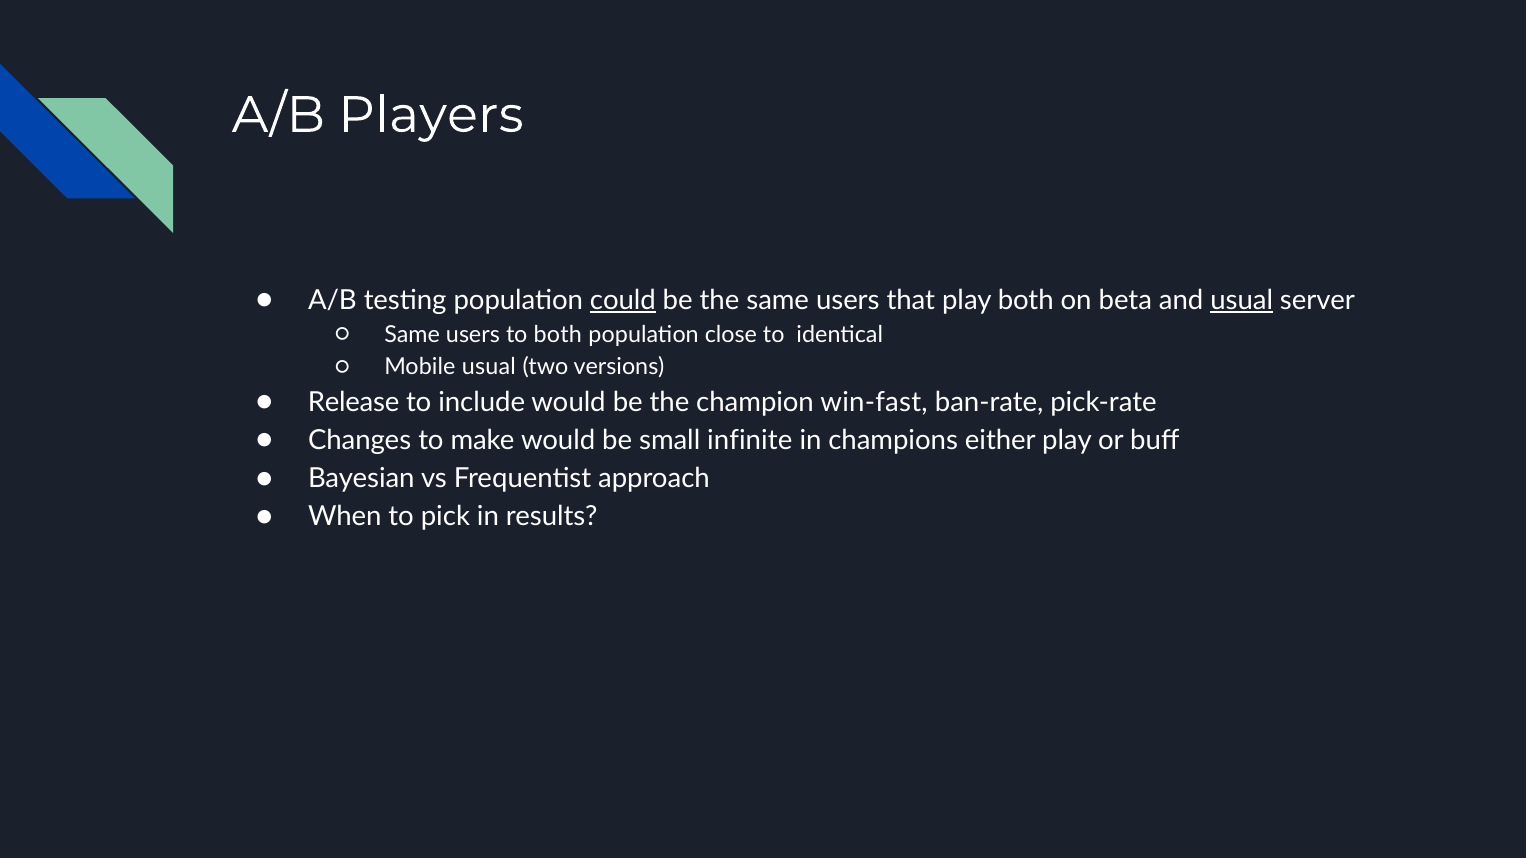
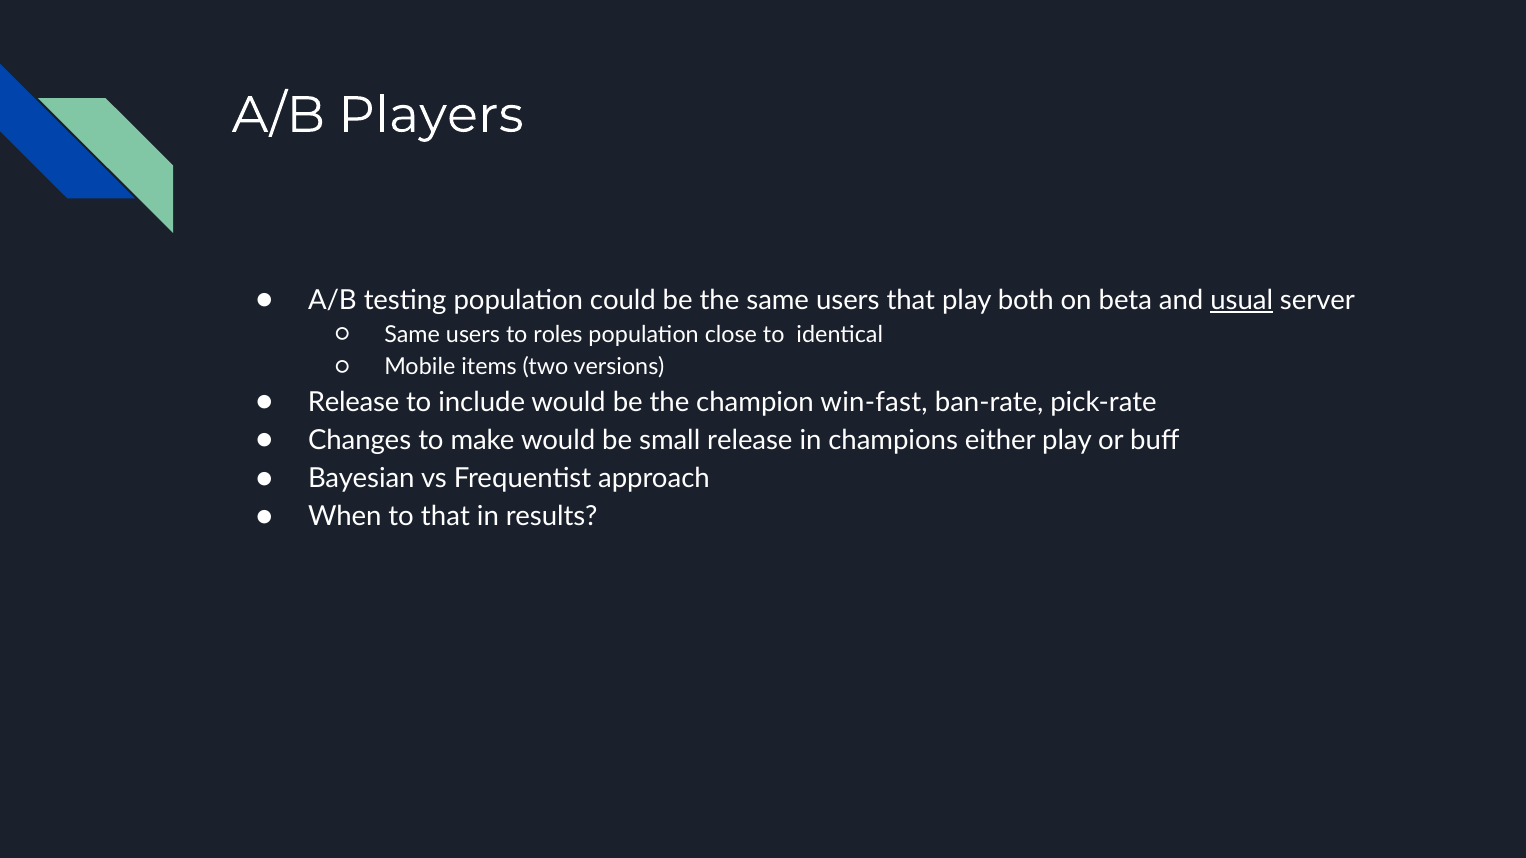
could underline: present -> none (623, 300)
to both: both -> roles (558, 335)
Mobile usual: usual -> items (489, 367)
small infinite: infinite -> release (750, 441)
to pick: pick -> that (445, 517)
